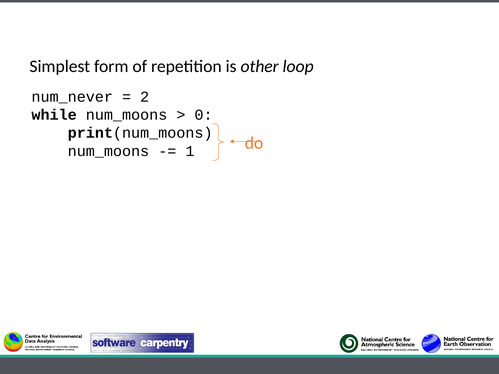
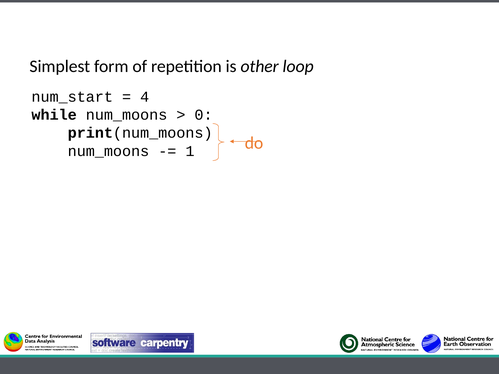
num_never: num_never -> num_start (72, 97)
2: 2 -> 4 (145, 97)
